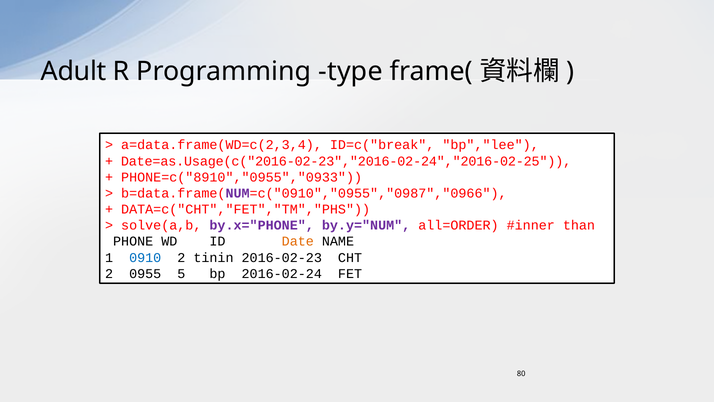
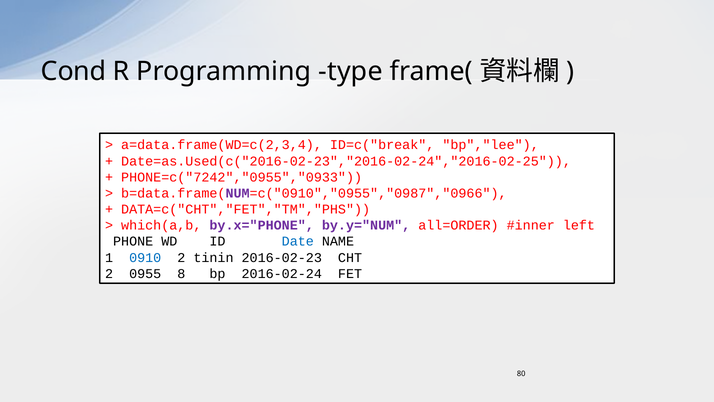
Adult: Adult -> Cond (74, 71)
Date=as.Usage(c("2016-02-23","2016-02-24","2016-02-25: Date=as.Usage(c("2016-02-23","2016-02-24","2016-02-25 -> Date=as.Used(c("2016-02-23","2016-02-24","2016-02-25 (346, 161)
PHONE=c("8910","0955","0933: PHONE=c("8910","0955","0933 -> PHONE=c("7242","0955","0933 (242, 177)
solve(a,b: solve(a,b -> which(a,b (161, 225)
than: than -> left (579, 225)
Date colour: orange -> blue (298, 241)
5: 5 -> 8 (181, 273)
